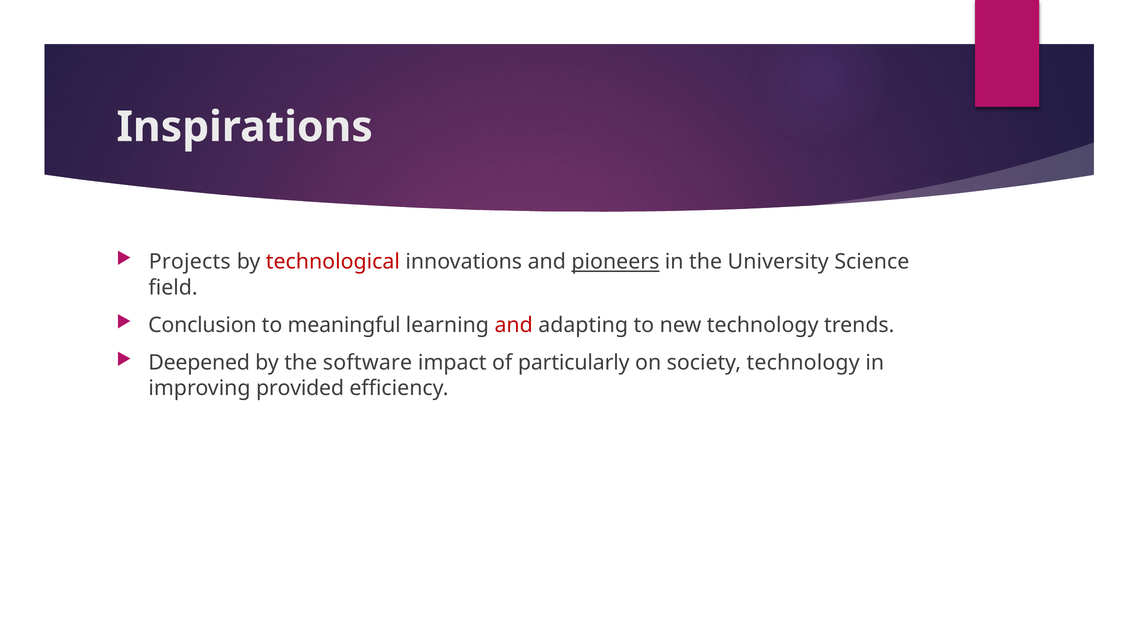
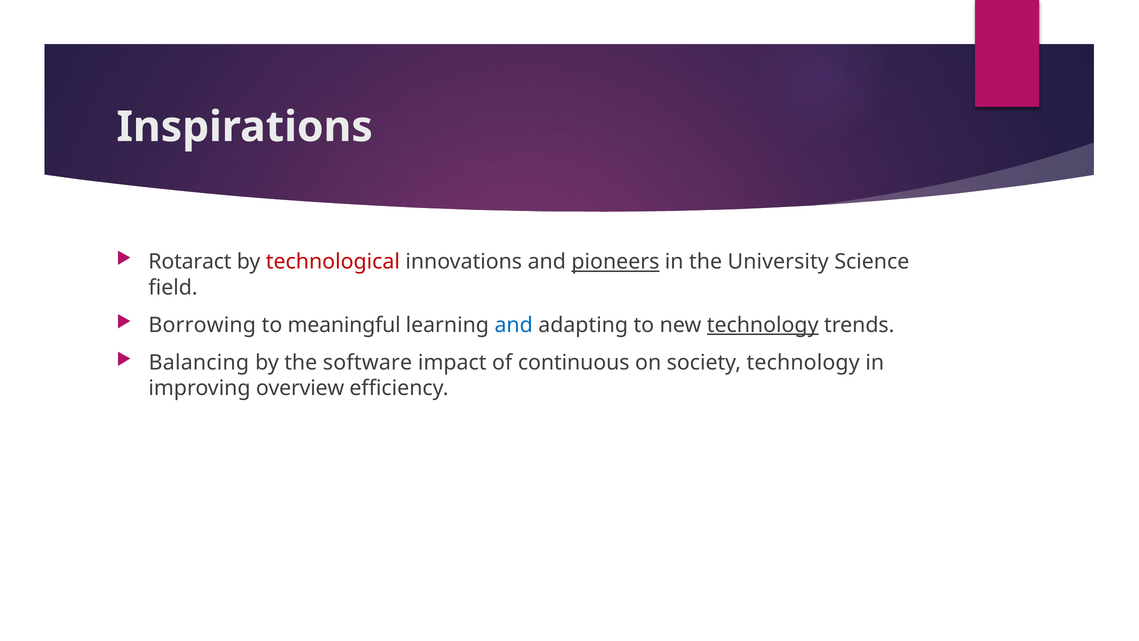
Projects: Projects -> Rotaract (190, 262)
Conclusion: Conclusion -> Borrowing (202, 325)
and colour: red -> blue (514, 325)
technology underline: none -> present (763, 325)
Deepened: Deepened -> Balancing (199, 362)
particularly: particularly -> continuous (574, 362)
provided: provided -> overview (300, 388)
